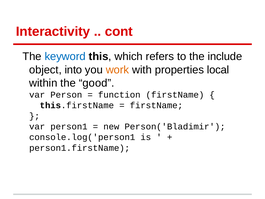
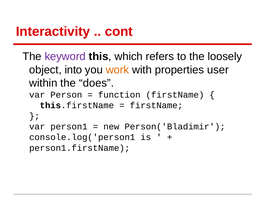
keyword colour: blue -> purple (65, 56)
include: include -> loosely (225, 56)
local: local -> user (218, 70)
good: good -> does (97, 83)
